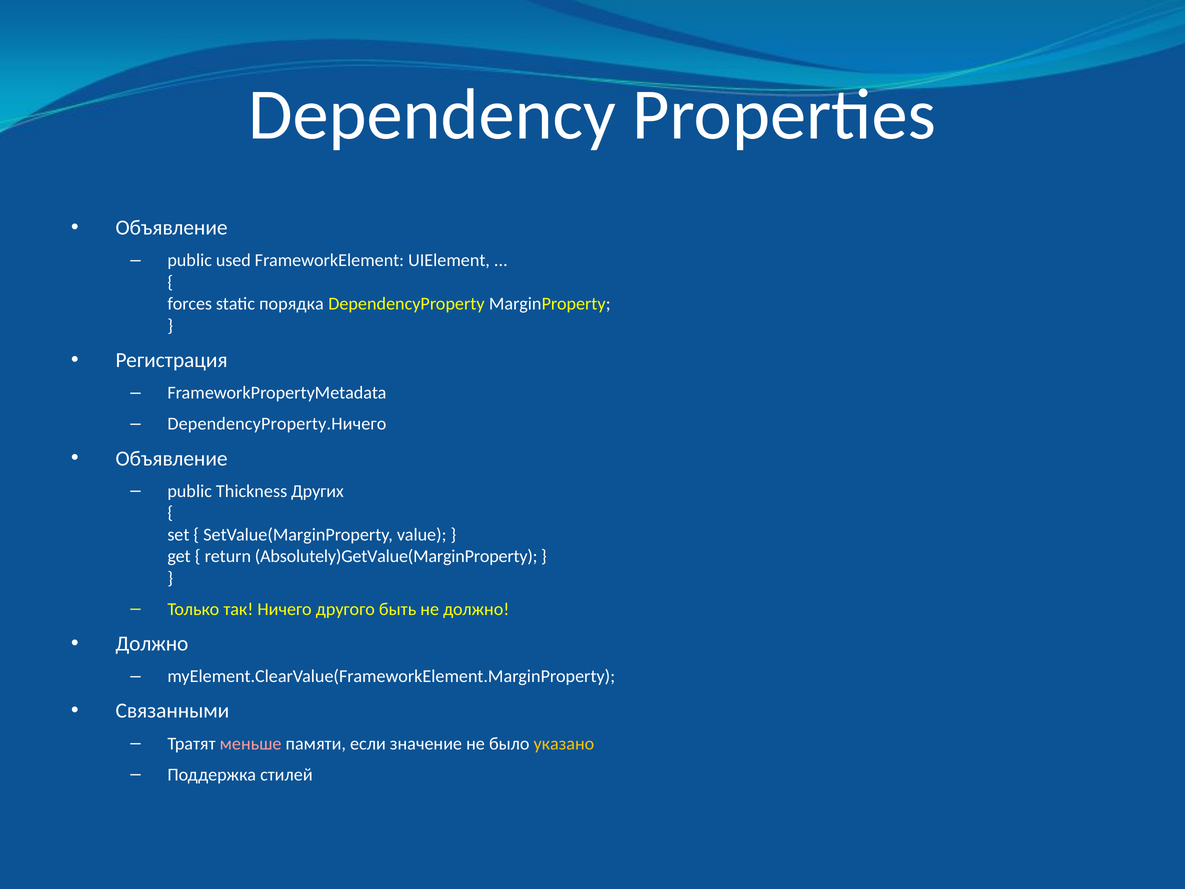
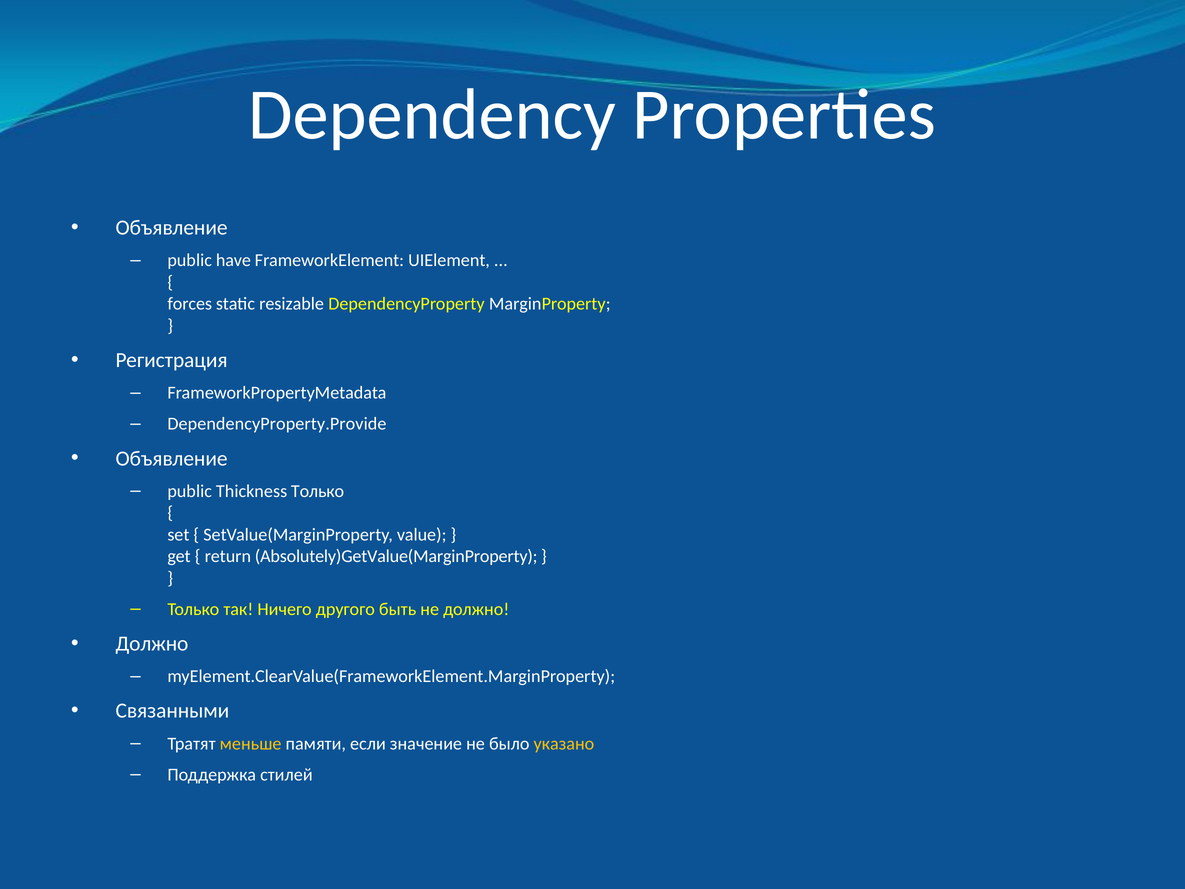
used: used -> have (233, 260)
порядка: порядка -> resizable (292, 304)
DependencyProperty.Ничего: DependencyProperty.Ничего -> DependencyProperty.Provide (277, 424)
Thickness Других: Других -> Только (318, 491)
меньше colour: pink -> yellow (251, 743)
